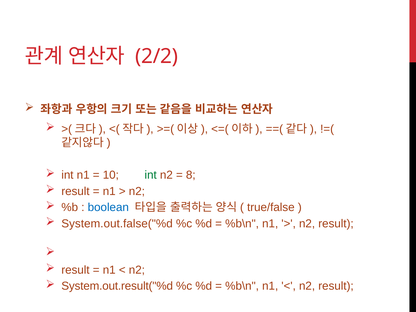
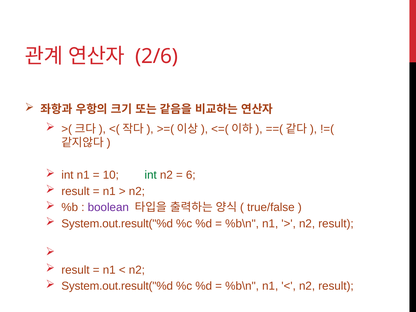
2/2: 2/2 -> 2/6 (157, 56)
8: 8 -> 6 (191, 175)
boolean colour: blue -> purple (108, 207)
System.out.false("%d: System.out.false("%d -> System.out.result("%d (117, 224)
